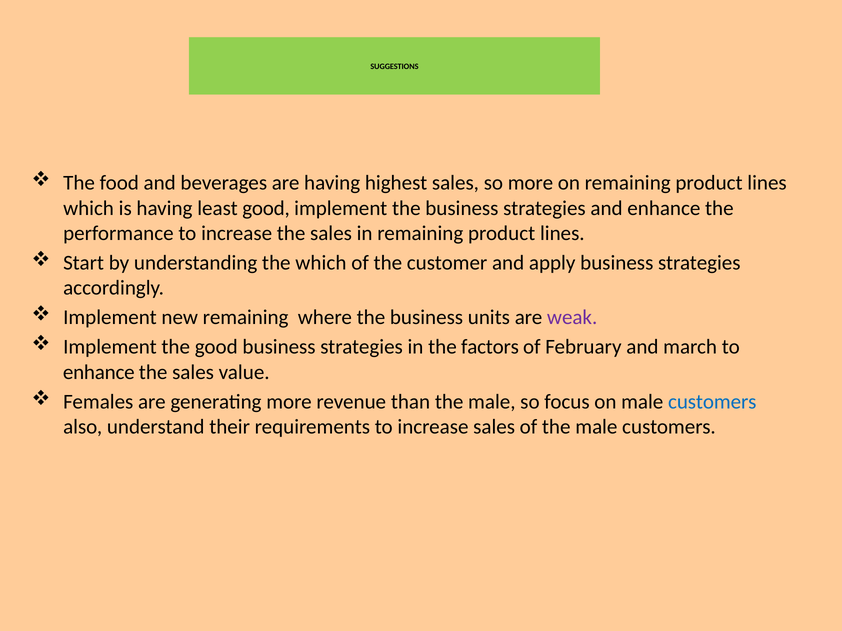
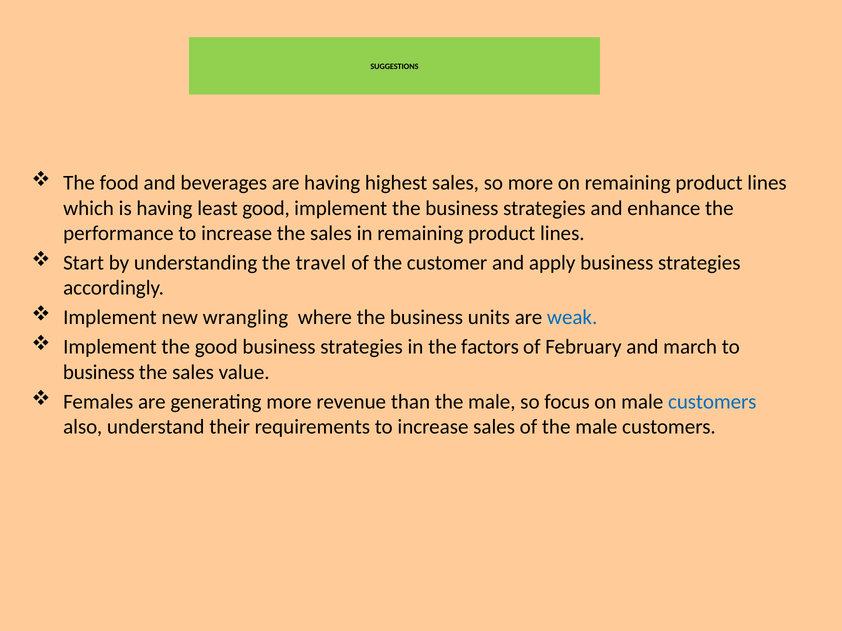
the which: which -> travel (321, 263)
new remaining: remaining -> wrangling (245, 318)
weak colour: purple -> blue (572, 318)
enhance: enhance -> business (99, 372)
